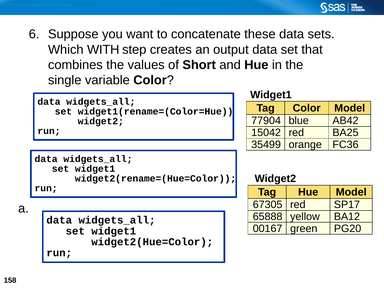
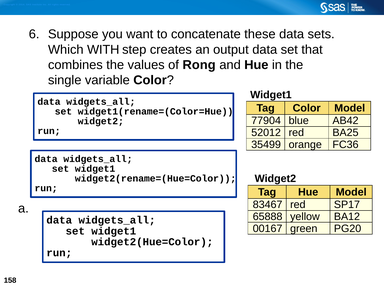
Short: Short -> Rong (199, 65)
15042: 15042 -> 52012 (266, 133)
67305: 67305 -> 83467 (268, 205)
